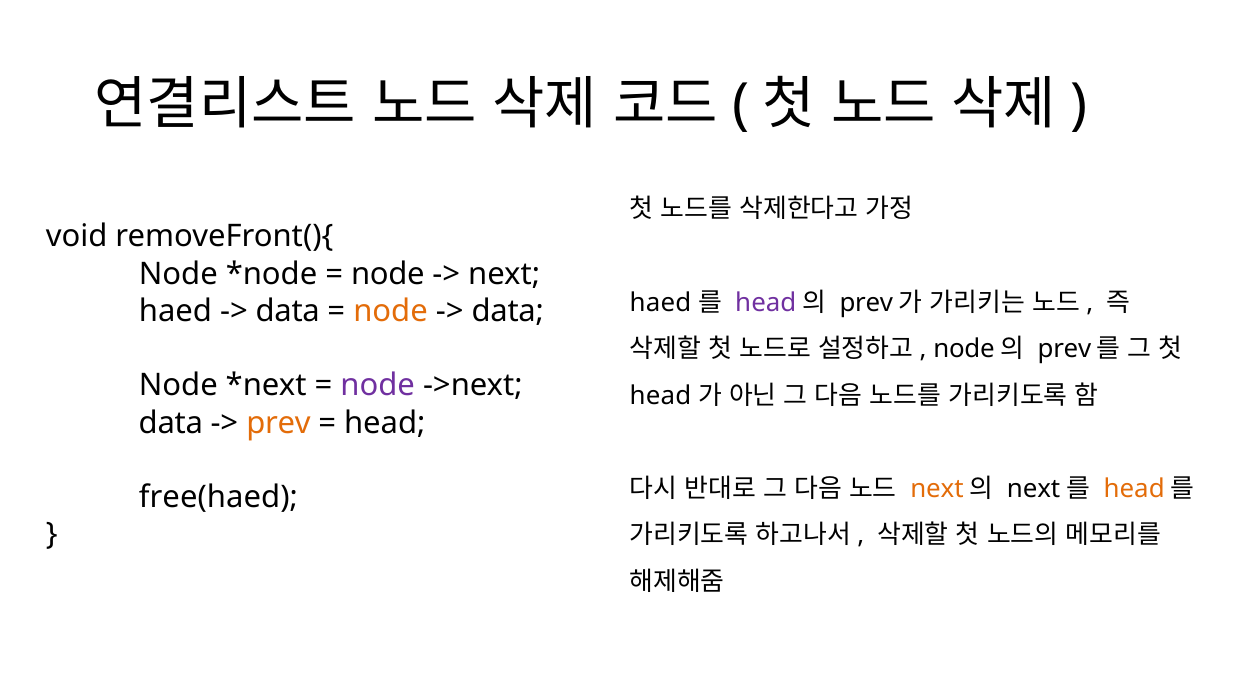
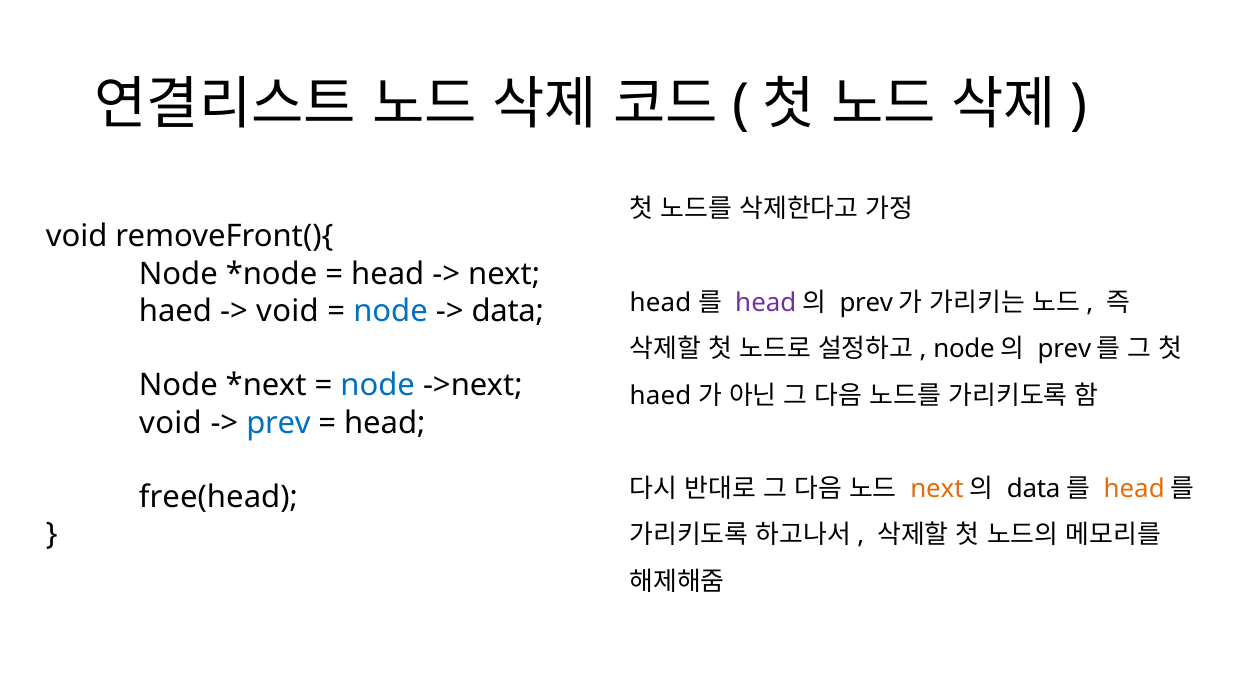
node: node -> head (388, 274)
haed: haed -> head (661, 303)
data: data -> void (287, 311)
node colour: orange -> blue (391, 311)
node colour: purple -> blue (378, 386)
head: head -> haed (661, 396)
data: data -> void (171, 423)
prev colour: orange -> blue (278, 423)
next: next -> data (1034, 489)
free(haed: free(haed -> free(head (218, 497)
